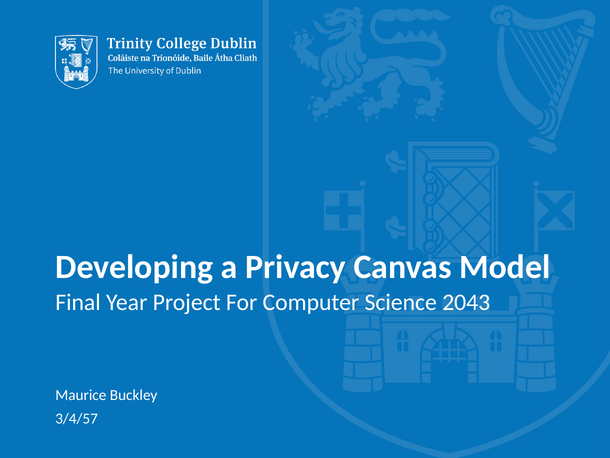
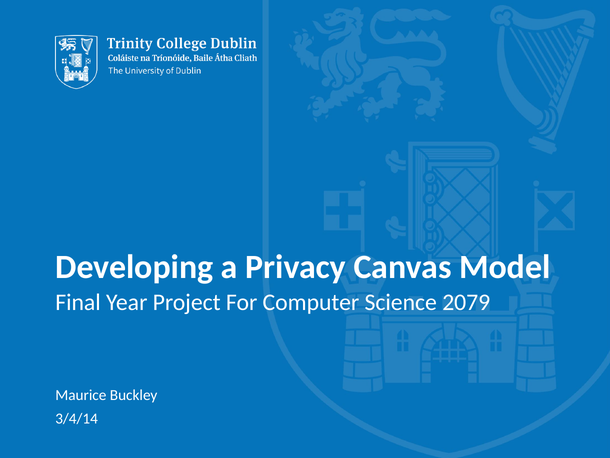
2043: 2043 -> 2079 (466, 302)
3/4/57: 3/4/57 -> 3/4/14 (77, 418)
